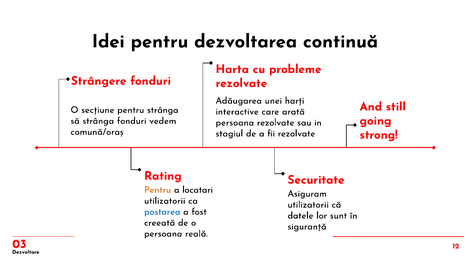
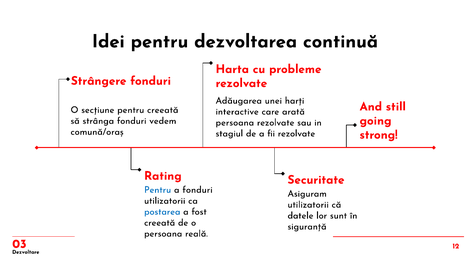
pentru strânga: strânga -> creeată (163, 110)
Pentru colour: orange -> blue (158, 190)
a locatari: locatari -> fonduri (198, 190)
